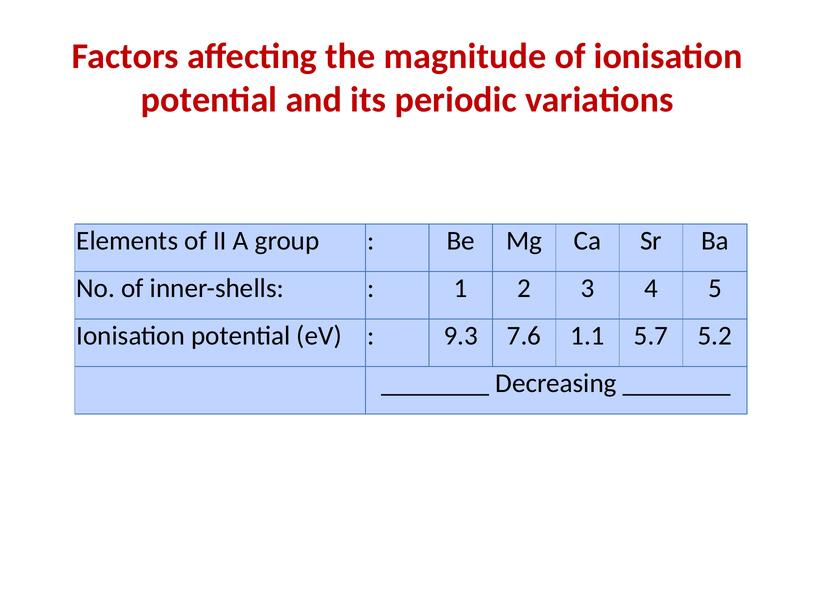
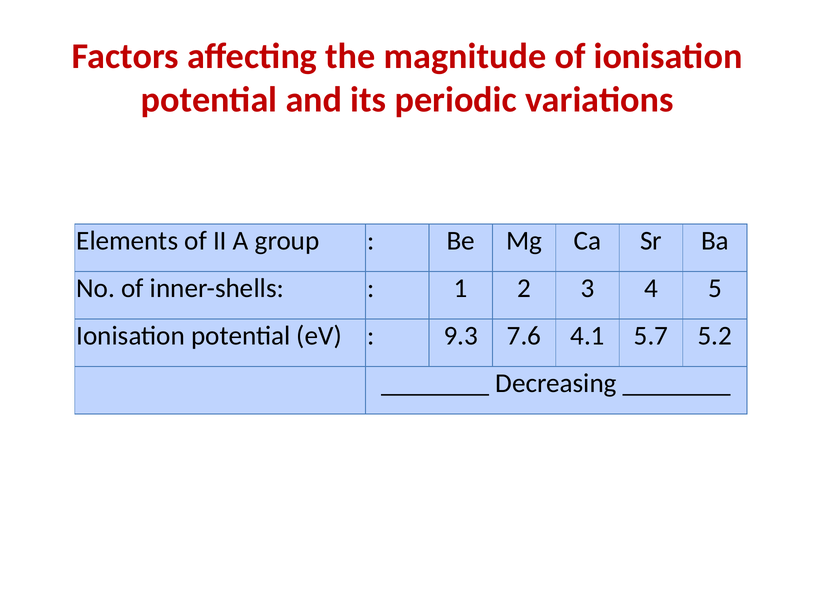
1.1: 1.1 -> 4.1 (588, 336)
